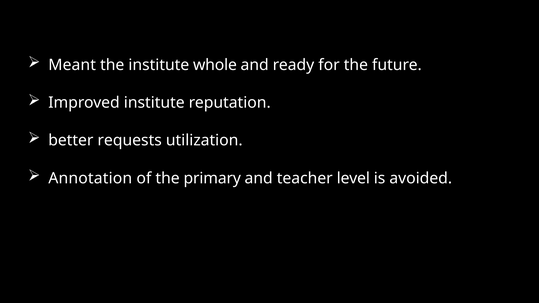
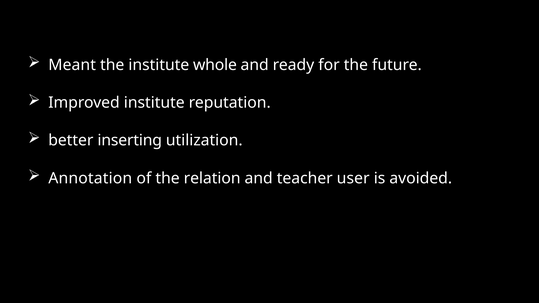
requests: requests -> inserting (130, 141)
primary: primary -> relation (212, 178)
level: level -> user (353, 178)
